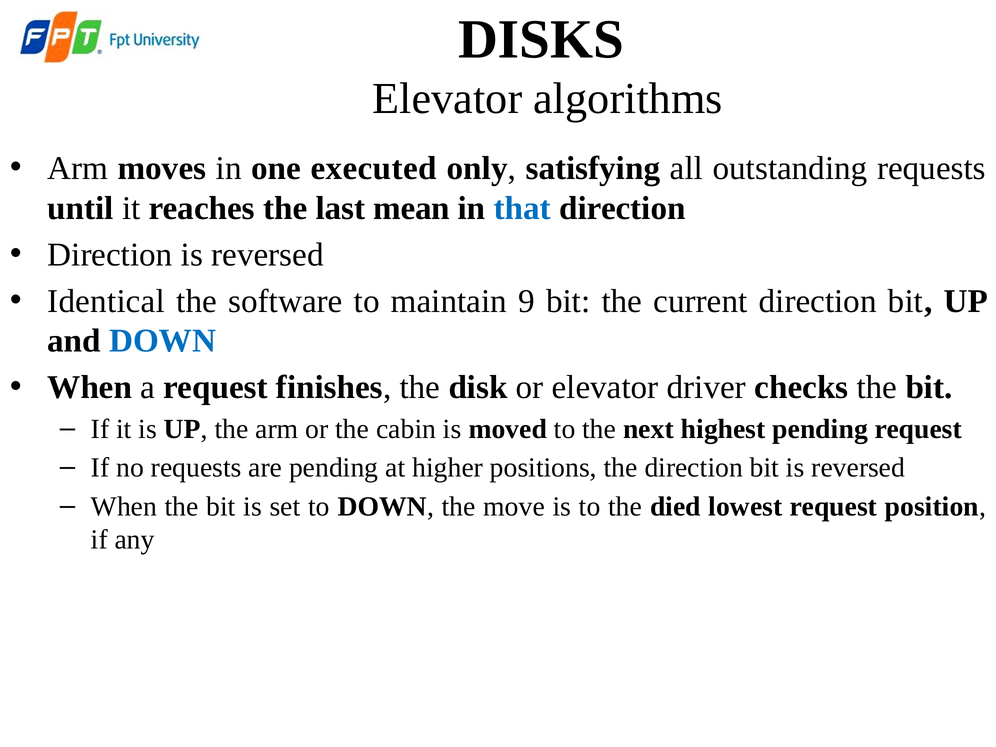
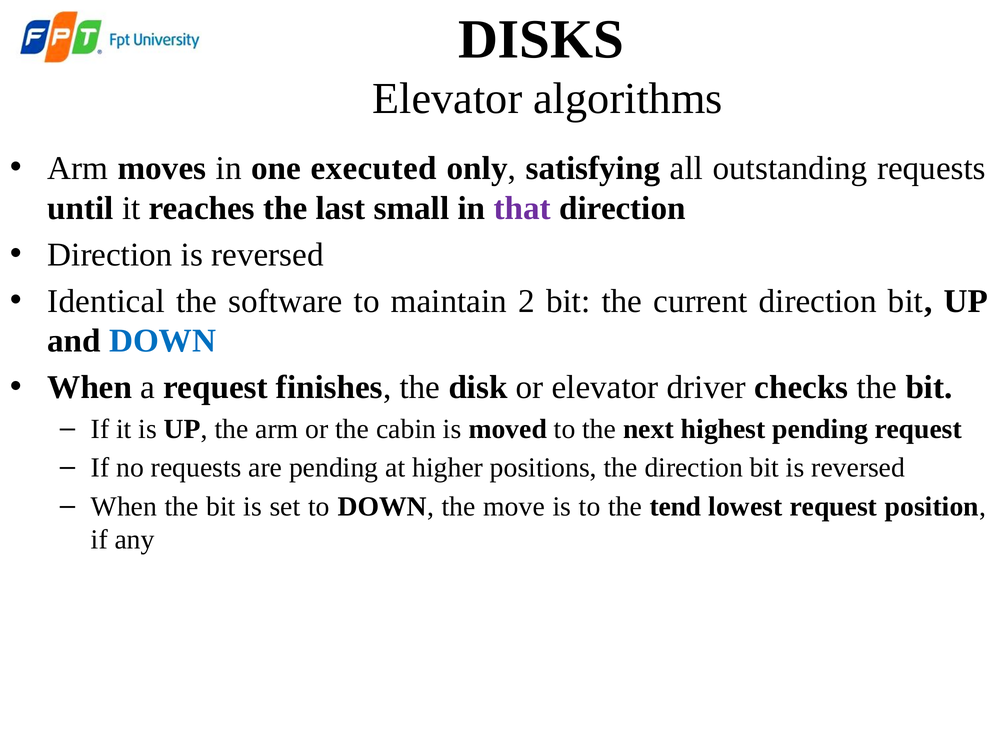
mean: mean -> small (412, 208)
that colour: blue -> purple (522, 208)
9: 9 -> 2 (527, 301)
died: died -> tend (676, 507)
